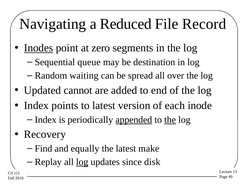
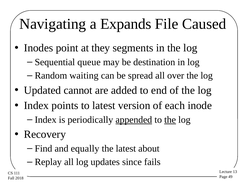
Reduced: Reduced -> Expands (126, 24)
Record: Record -> Caused (204, 24)
Inodes underline: present -> none (39, 48)
zero: zero -> they (101, 48)
make: make -> about (149, 148)
log underline: present -> none (82, 162)
disk: disk -> fails (152, 162)
